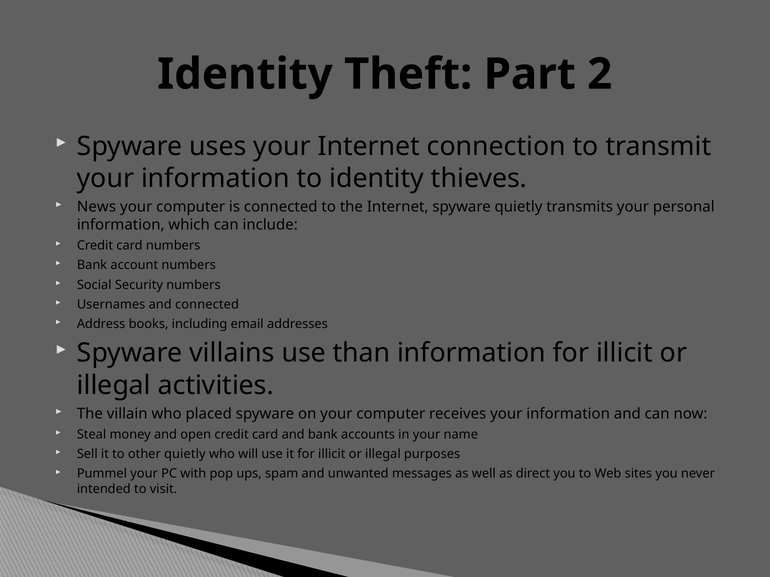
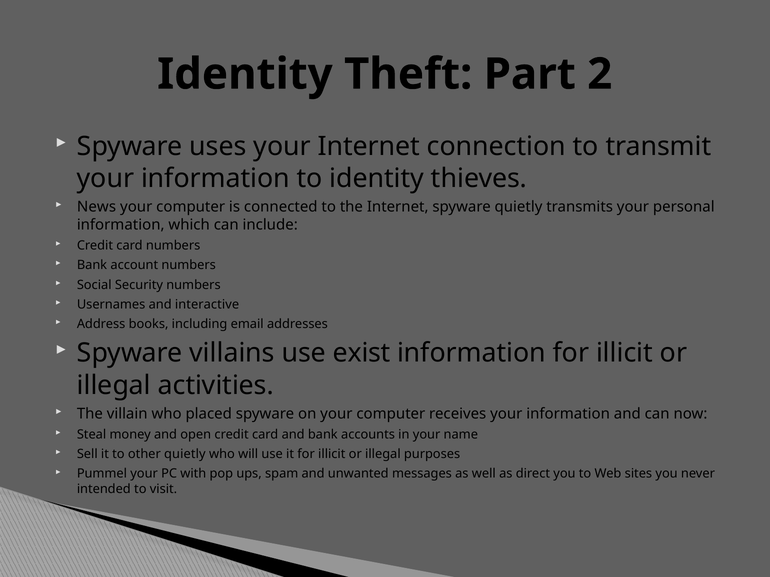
and connected: connected -> interactive (207, 305)
than: than -> exist (362, 353)
